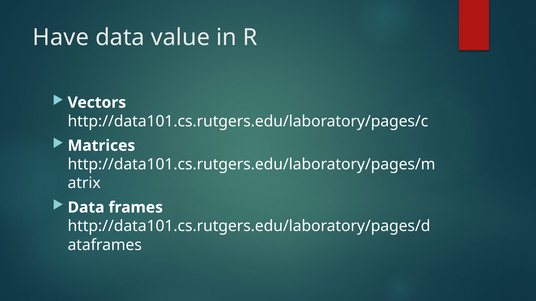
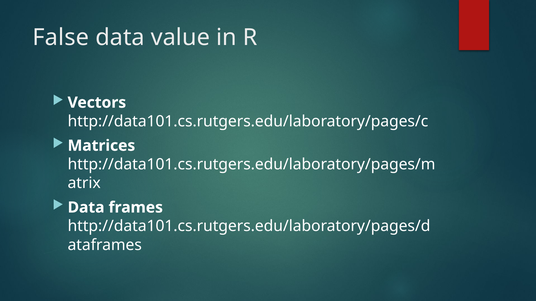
Have: Have -> False (61, 38)
